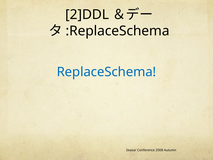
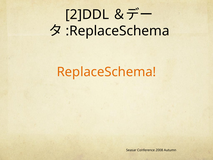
ReplaceSchema colour: blue -> orange (106, 72)
